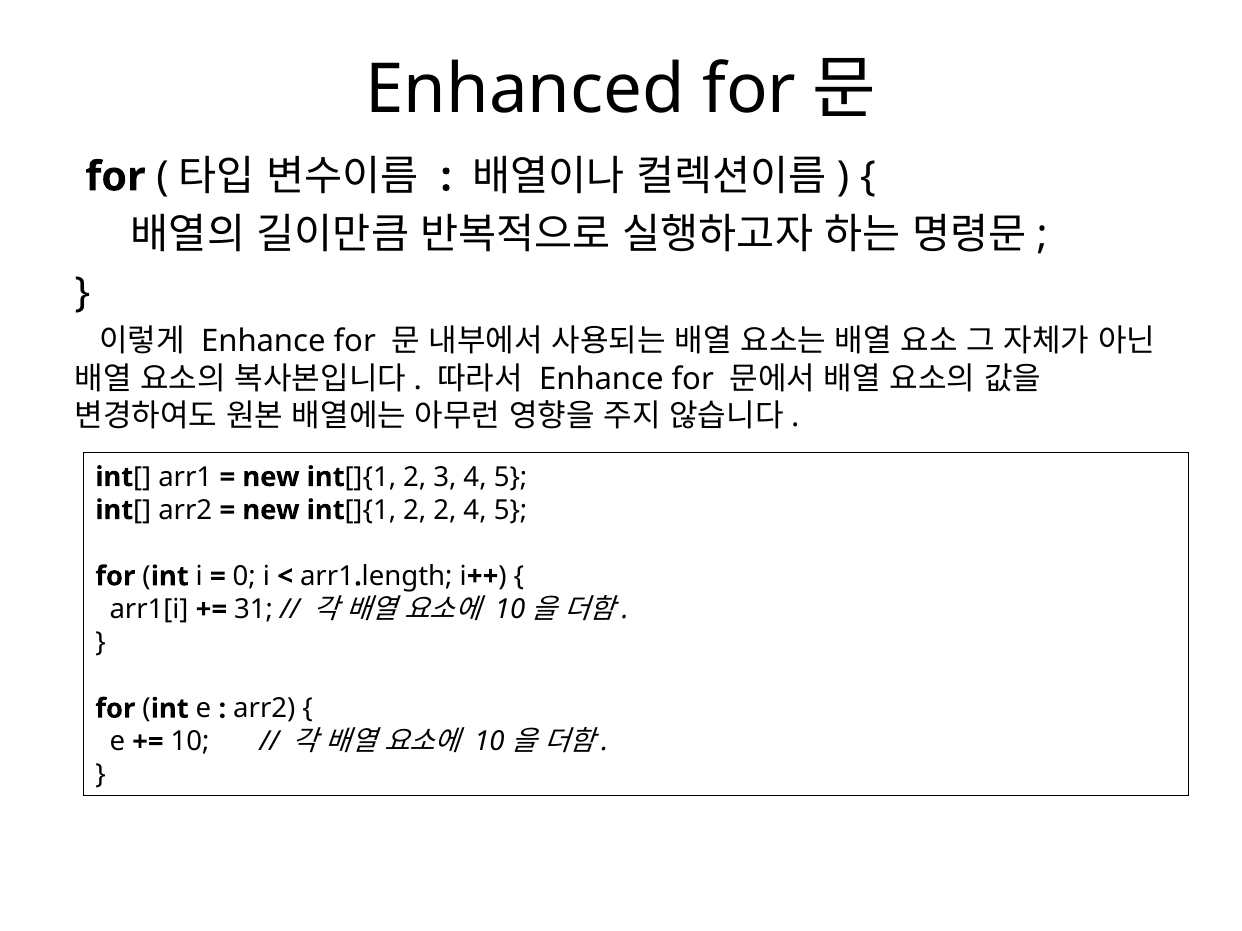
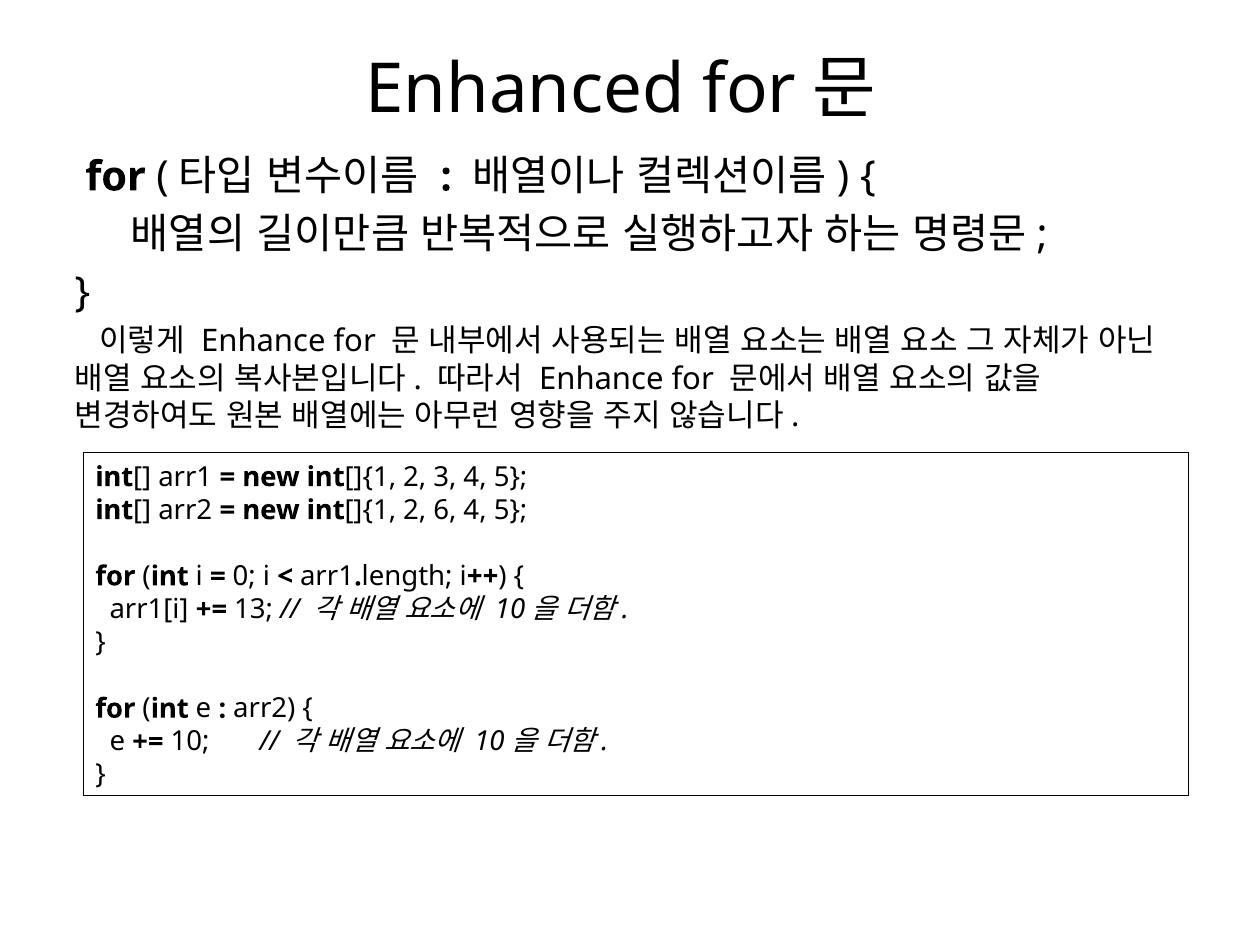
2 2: 2 -> 6 (445, 510)
31: 31 -> 13 (254, 610)
